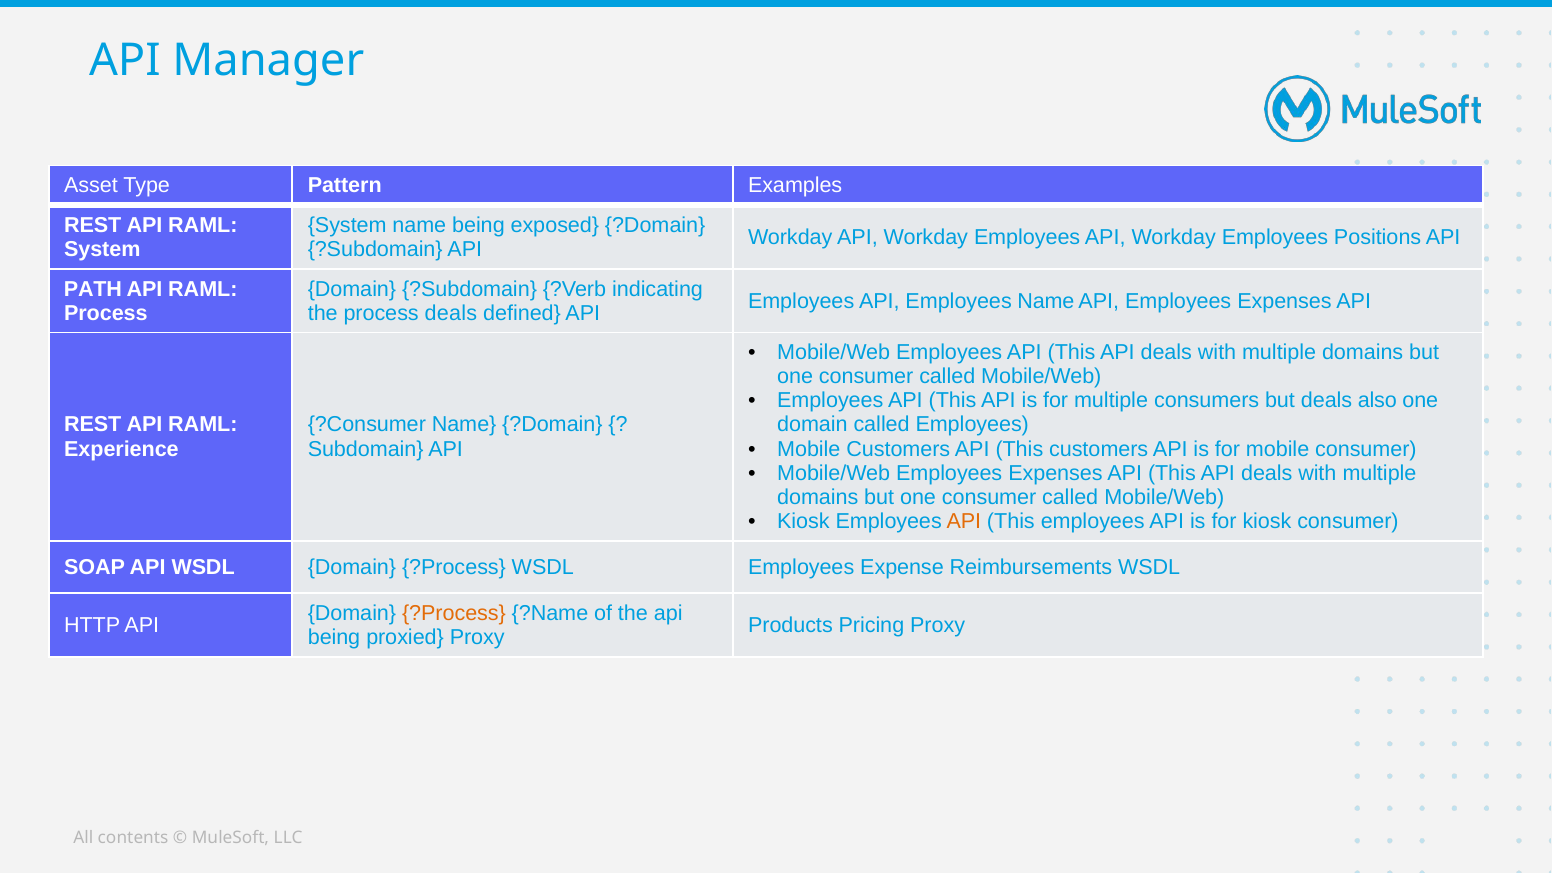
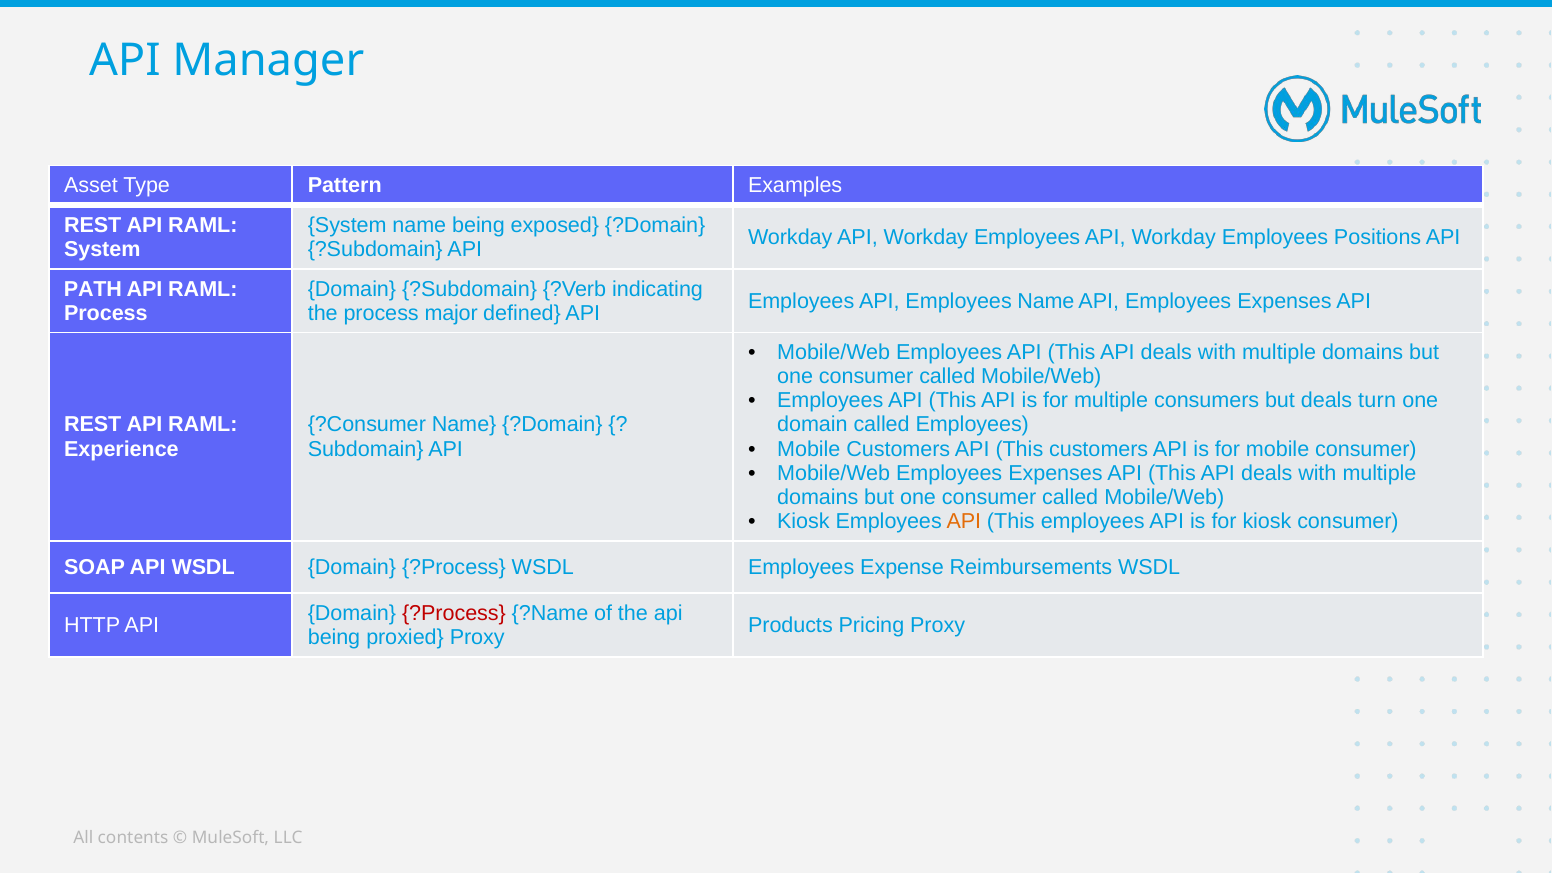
process deals: deals -> major (451, 313)
also: also -> turn (1377, 401)
?Process colour: orange -> red (454, 613)
